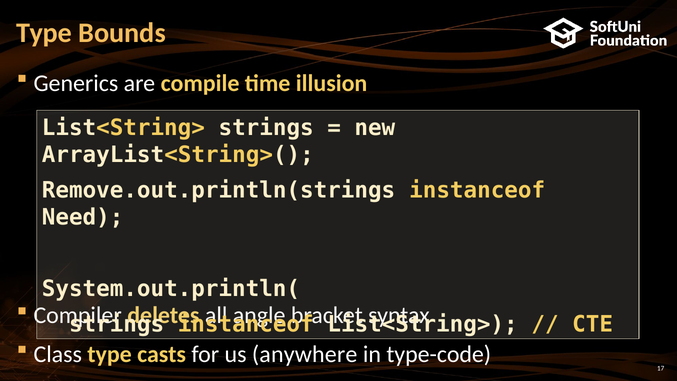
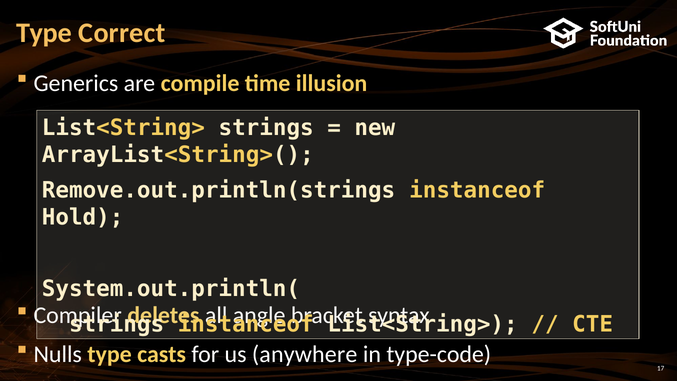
Bounds: Bounds -> Correct (122, 33)
Need: Need -> Hold (83, 217)
Class: Class -> Nulls (58, 354)
